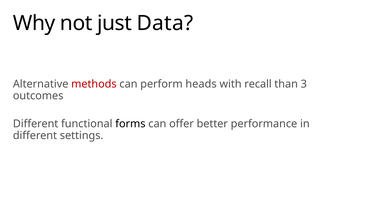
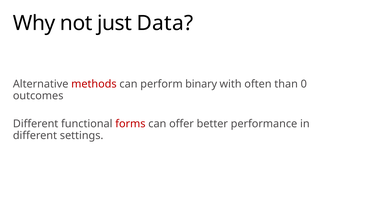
heads: heads -> binary (201, 84)
recall: recall -> often (258, 84)
3: 3 -> 0 (304, 84)
forms colour: black -> red (130, 124)
